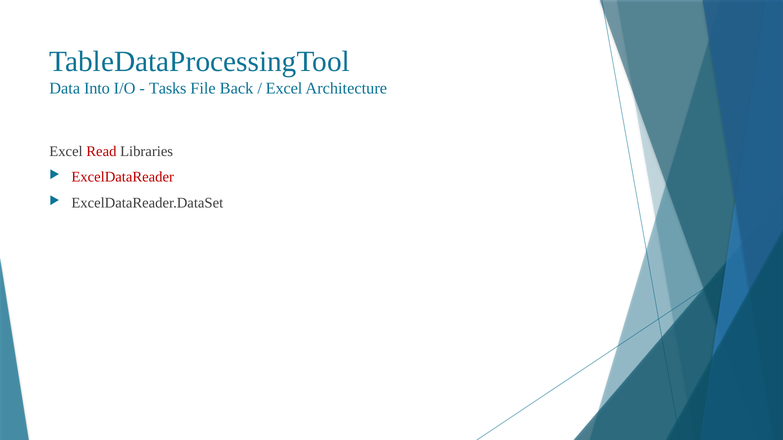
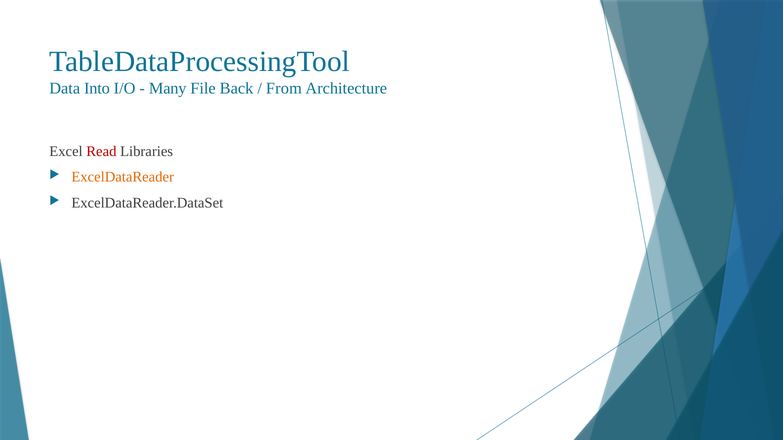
Tasks: Tasks -> Many (168, 88)
Excel: Excel -> From (284, 88)
ExcelDataReader colour: red -> orange (123, 177)
